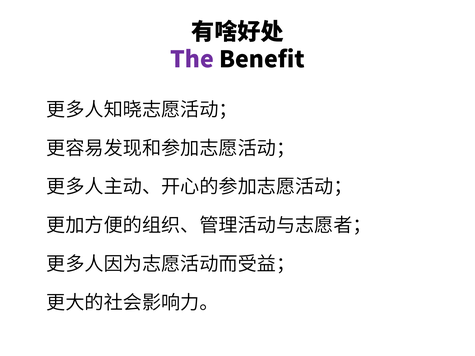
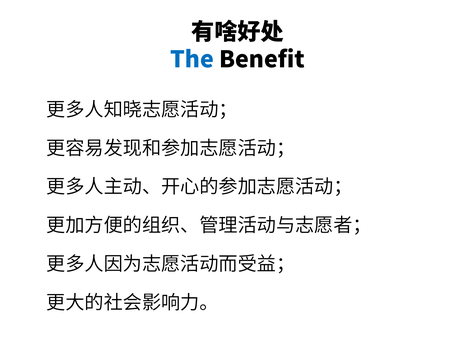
The colour: purple -> blue (192, 60)
